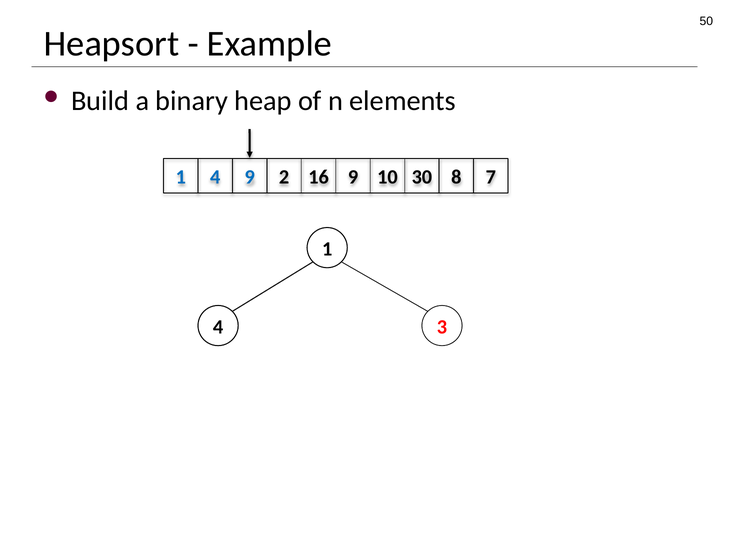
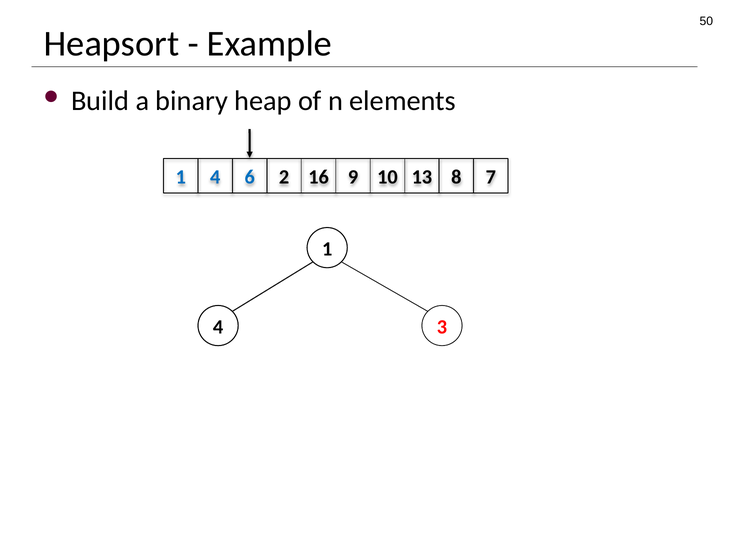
4 9: 9 -> 6 (250, 177)
30: 30 -> 13 (422, 177)
